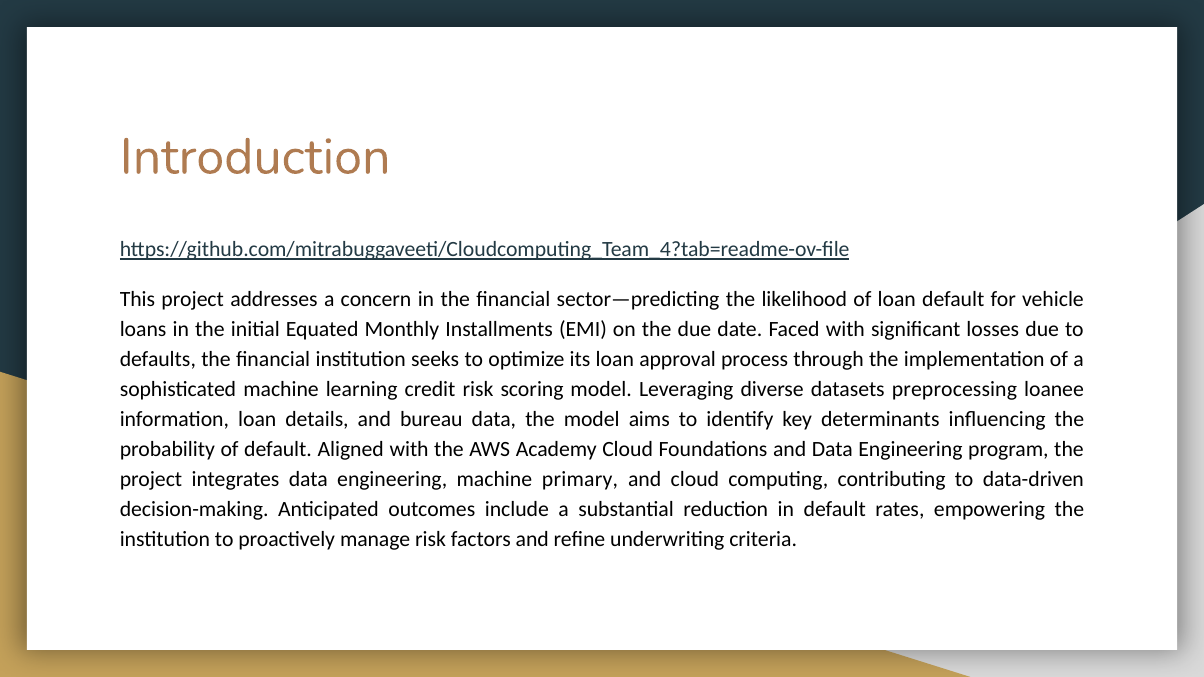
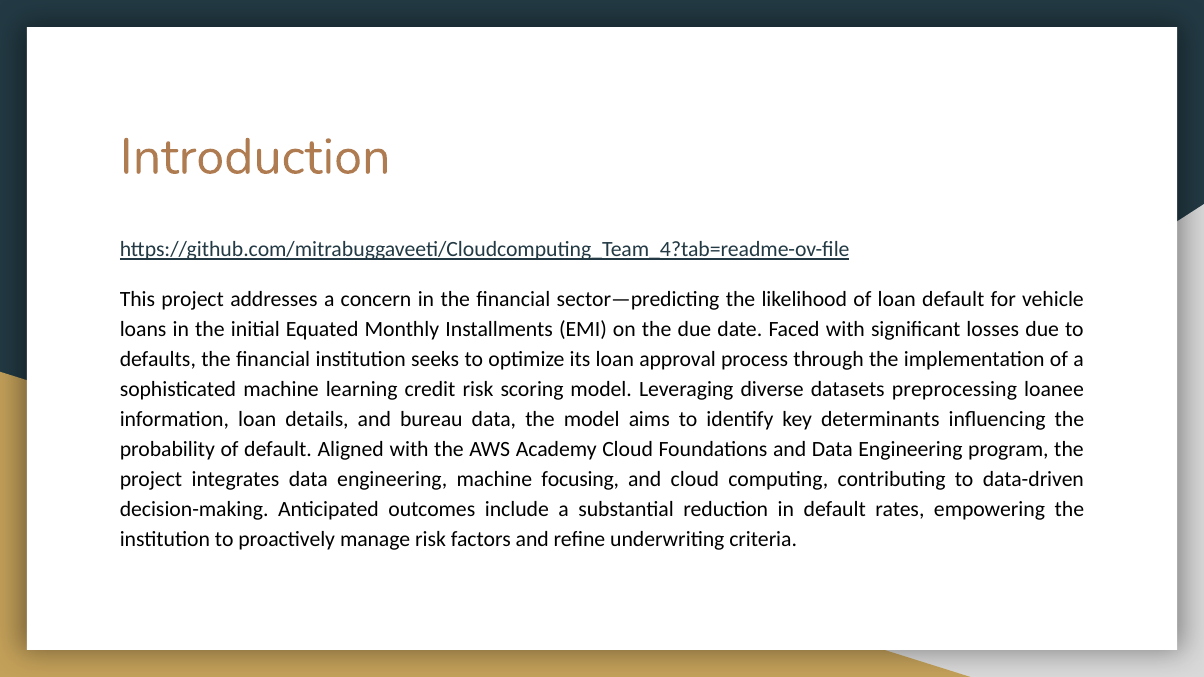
primary: primary -> focusing (580, 480)
